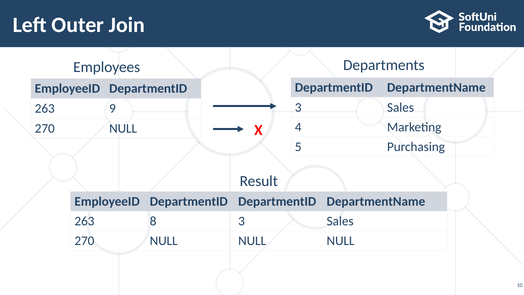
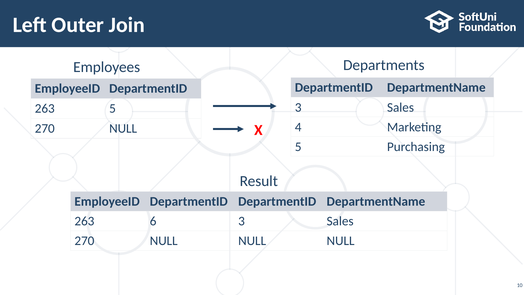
263 9: 9 -> 5 (113, 108)
8: 8 -> 6 (153, 221)
